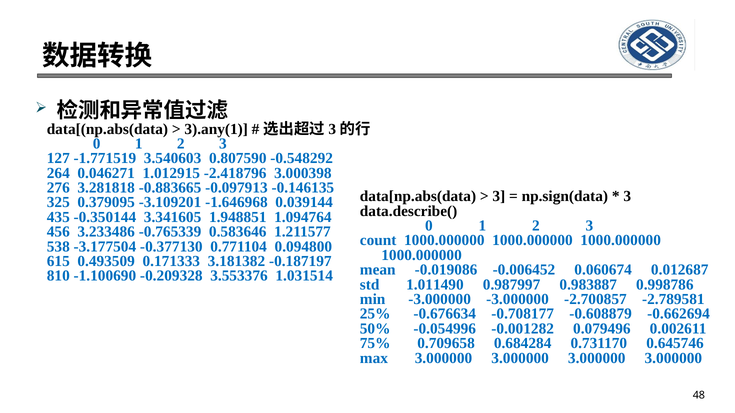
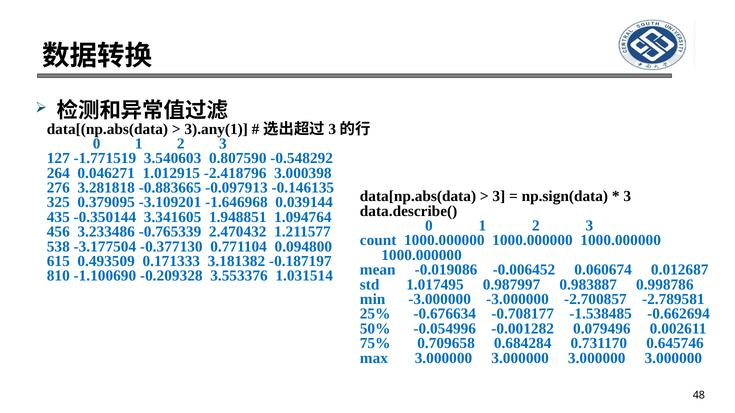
0.583646: 0.583646 -> 2.470432 (238, 232)
1.011490: 1.011490 -> 1.017495 (435, 285)
-0.608879: -0.608879 -> -1.538485 (601, 314)
